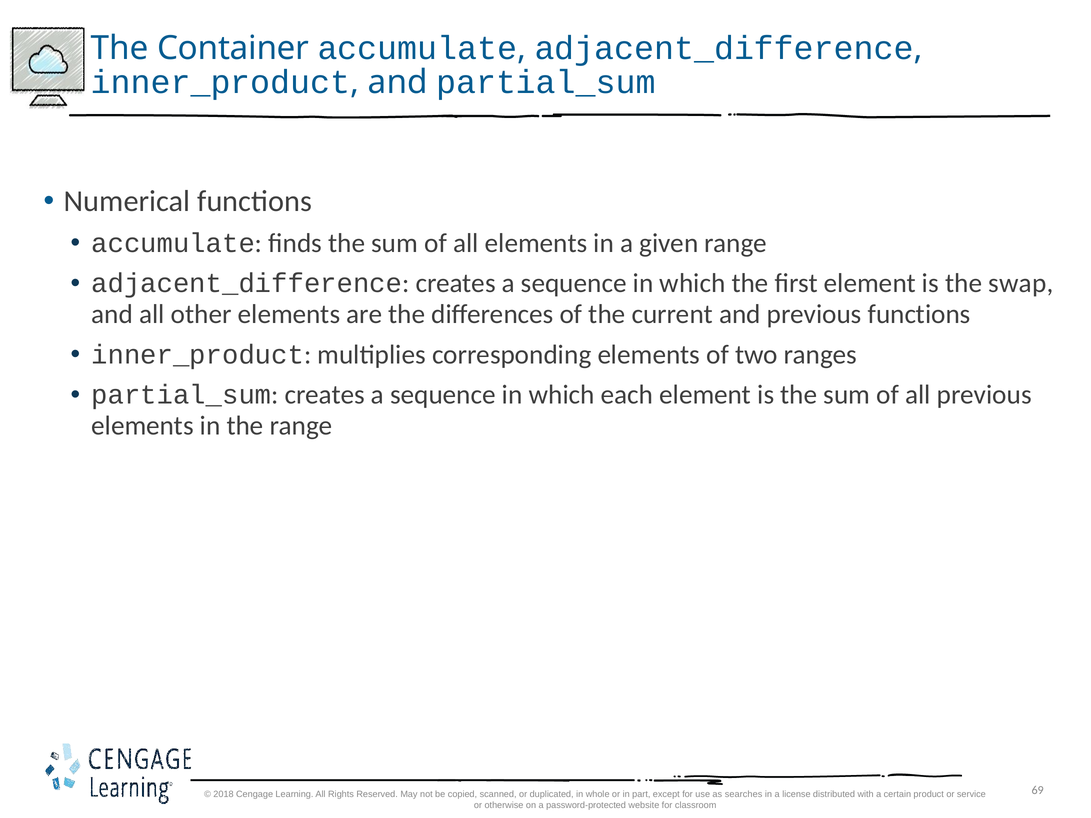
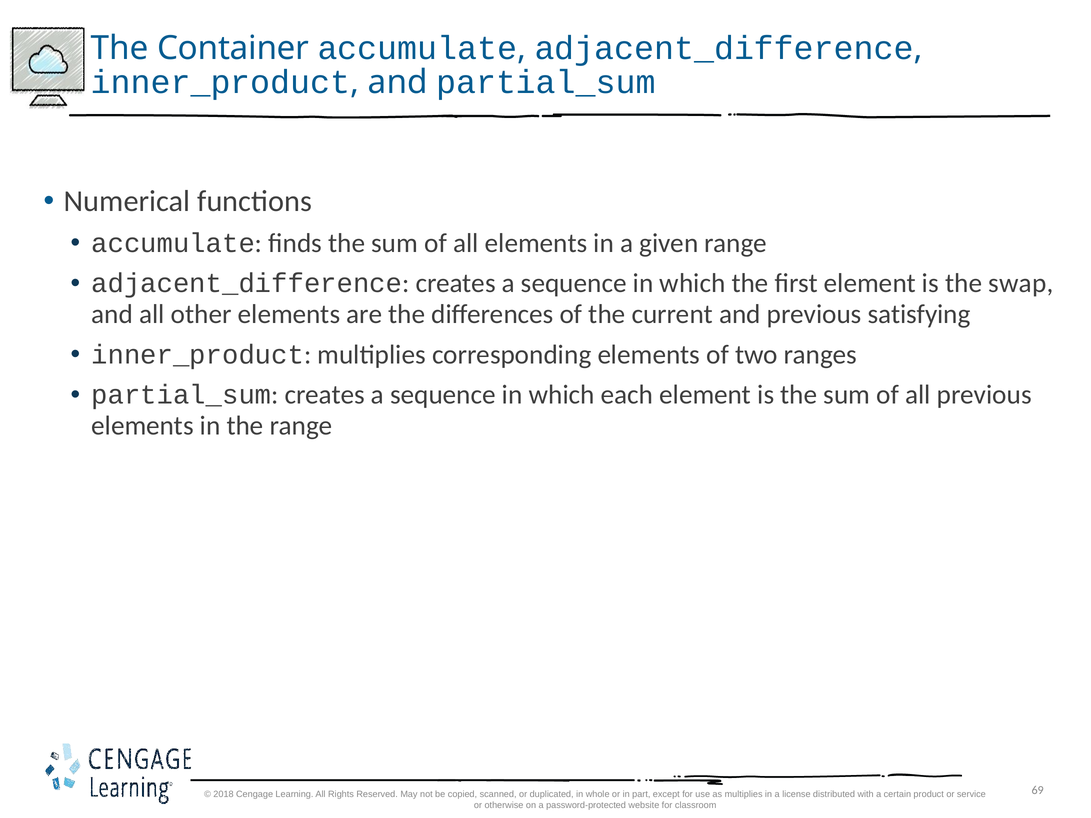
previous functions: functions -> satisfying (919, 314)
as searches: searches -> multiplies (744, 795)
